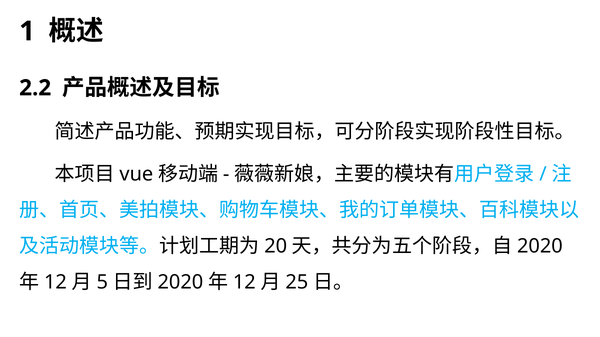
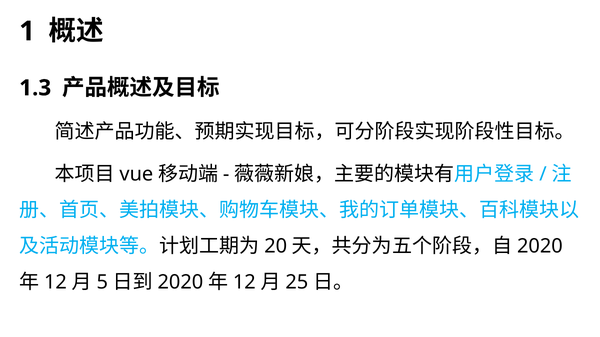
2.2: 2.2 -> 1.3 (35, 88)
